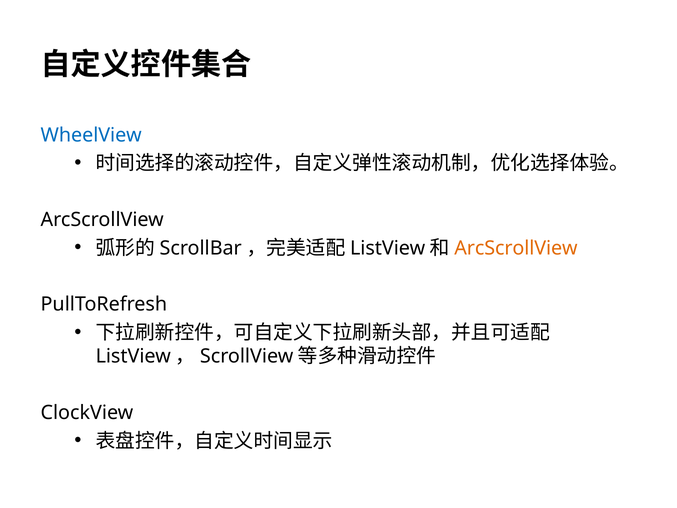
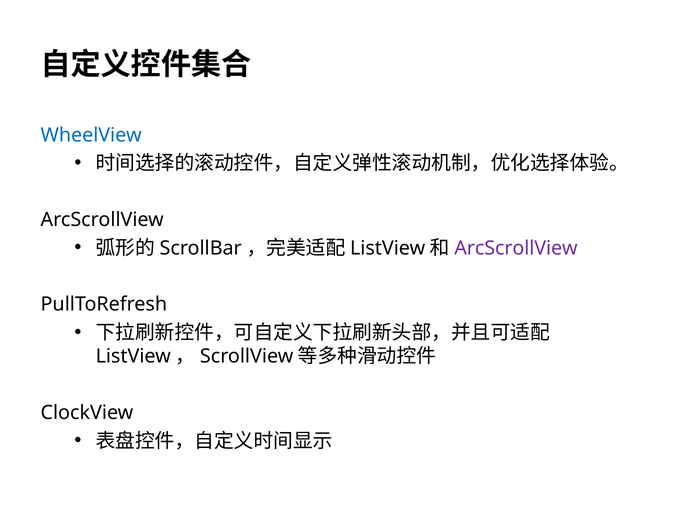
ArcScrollView colour: orange -> purple (516, 248)
